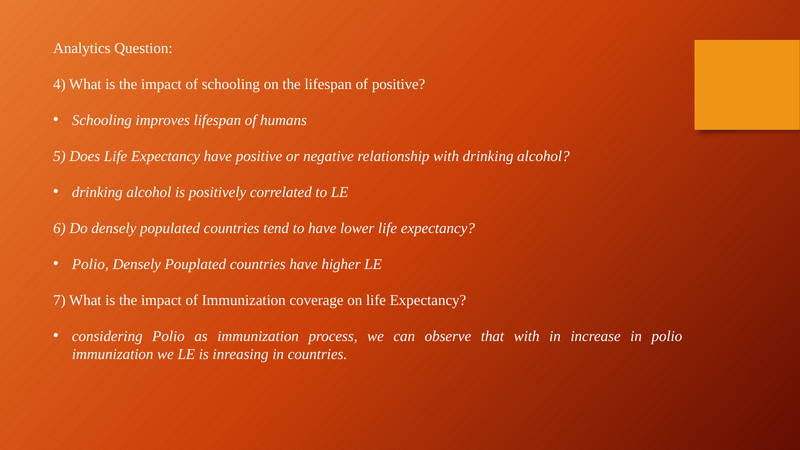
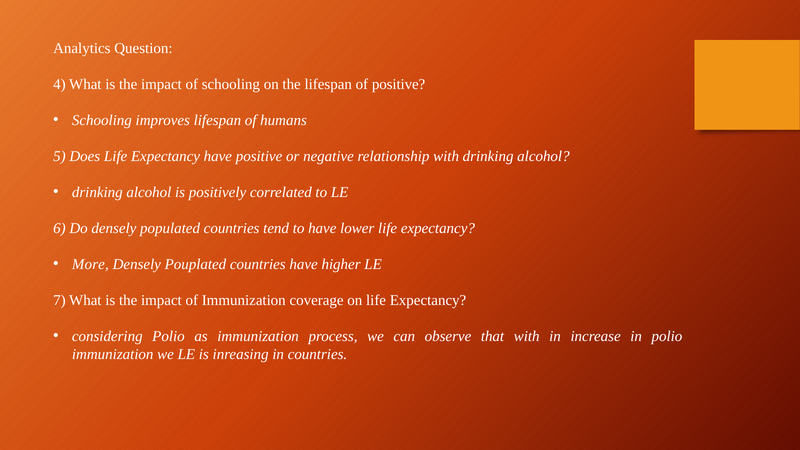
Polio: Polio -> More (90, 264)
